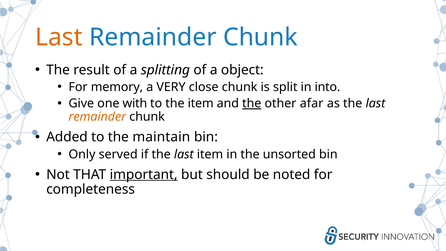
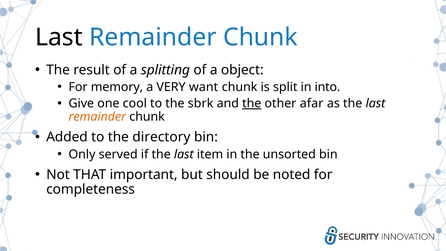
Last colour: orange -> black (59, 37)
close: close -> want (204, 87)
with: with -> cool (135, 103)
the item: item -> sbrk (201, 103)
maintain: maintain -> directory (161, 137)
important underline: present -> none (144, 174)
